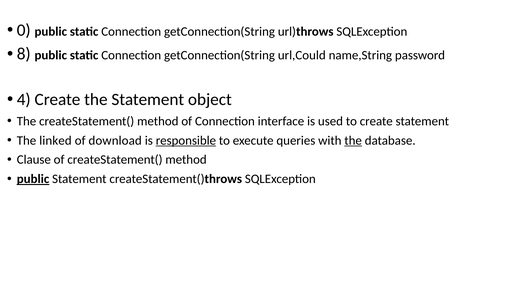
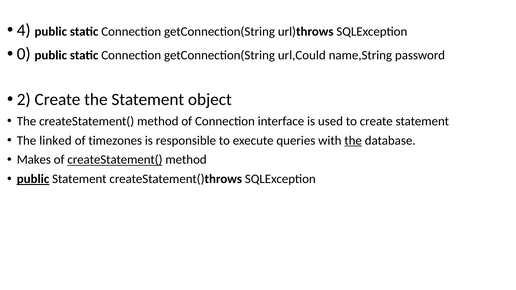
0: 0 -> 4 (24, 30)
8: 8 -> 0 (24, 54)
4: 4 -> 2 (24, 100)
download: download -> timezones (115, 141)
responsible underline: present -> none (186, 141)
Clause: Clause -> Makes (34, 160)
createStatement( underline: none -> present (115, 160)
